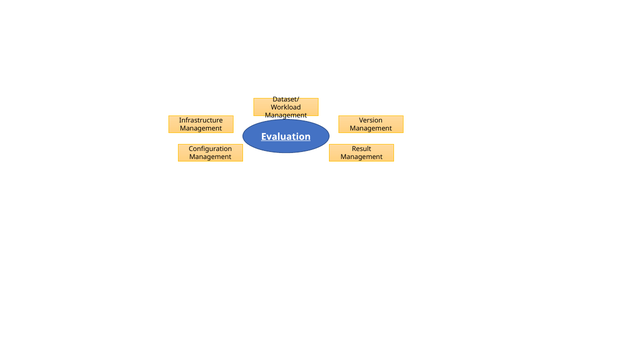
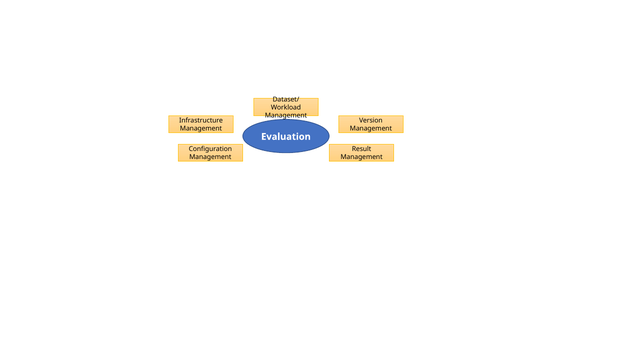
Evaluation underline: present -> none (286, 137)
